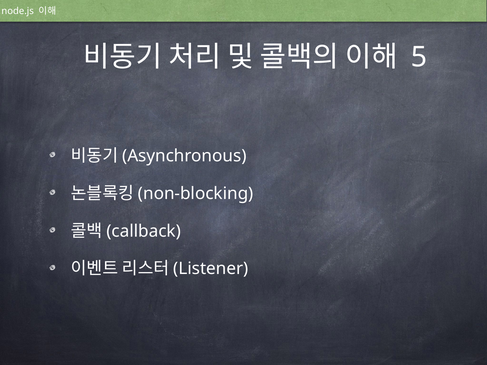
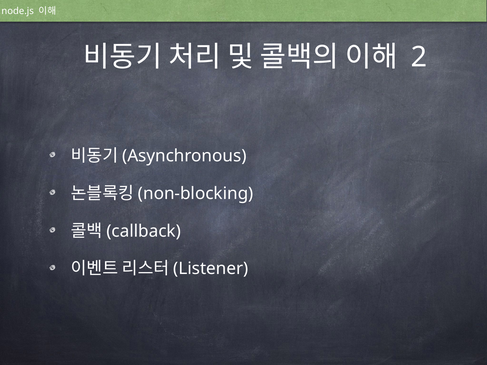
5: 5 -> 2 (419, 57)
